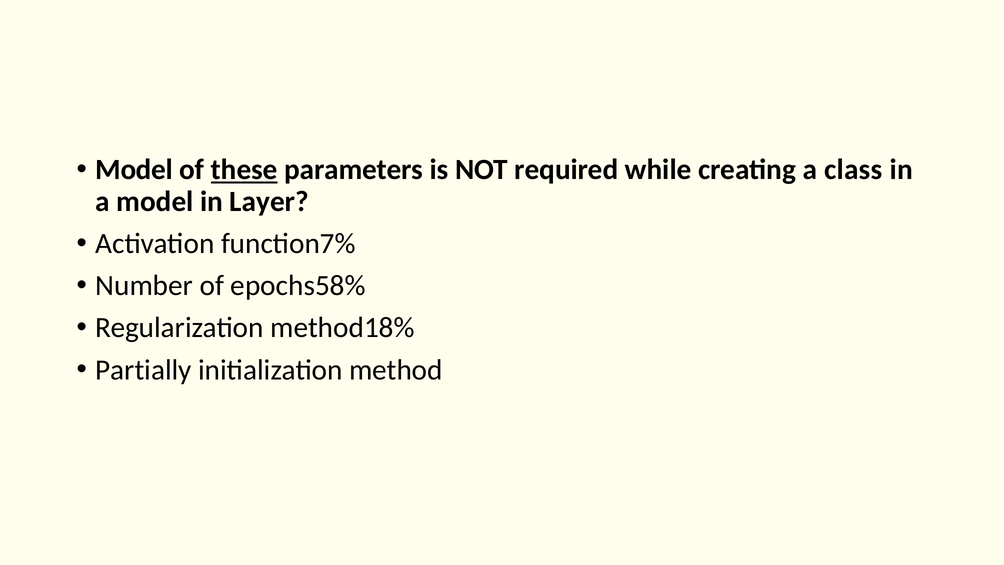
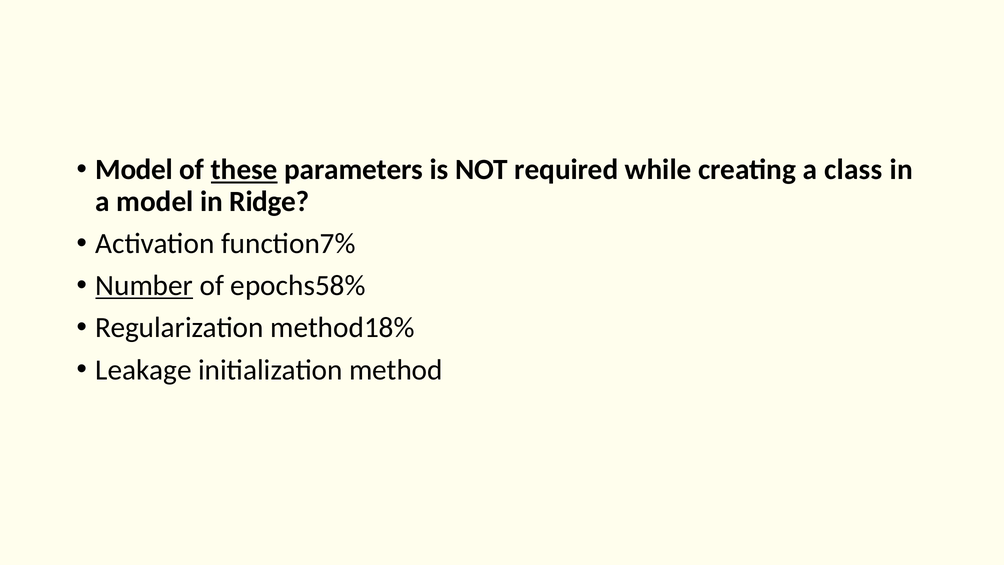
Layer: Layer -> Ridge (269, 201)
Number underline: none -> present (144, 286)
Partially: Partially -> Leakage (144, 370)
